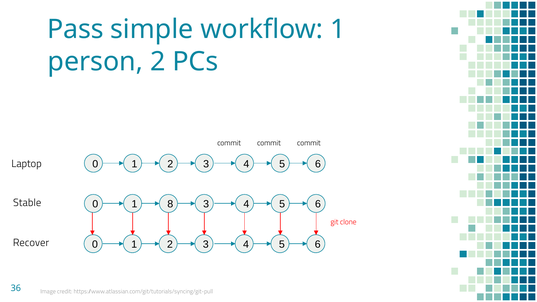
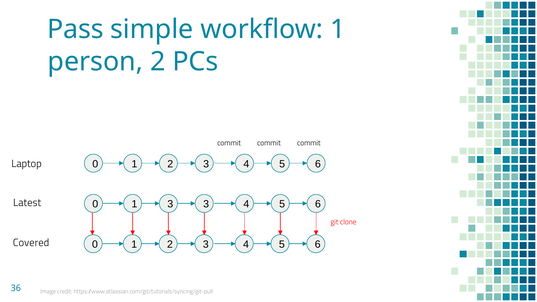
1 8: 8 -> 3 (170, 204)
Stable: Stable -> Latest (27, 203)
Recover: Recover -> Covered (31, 243)
